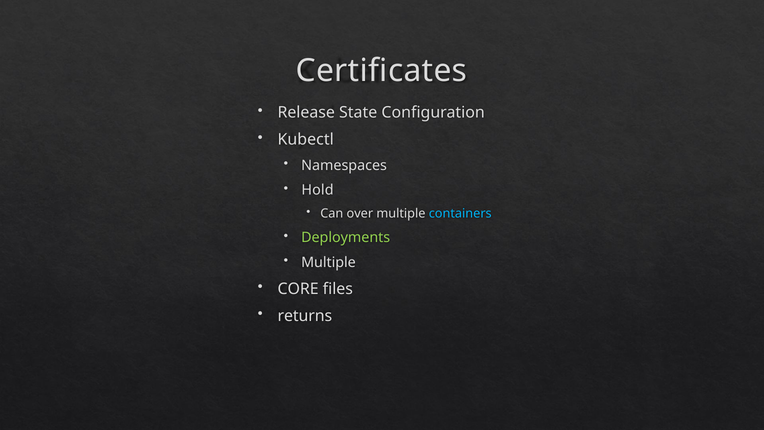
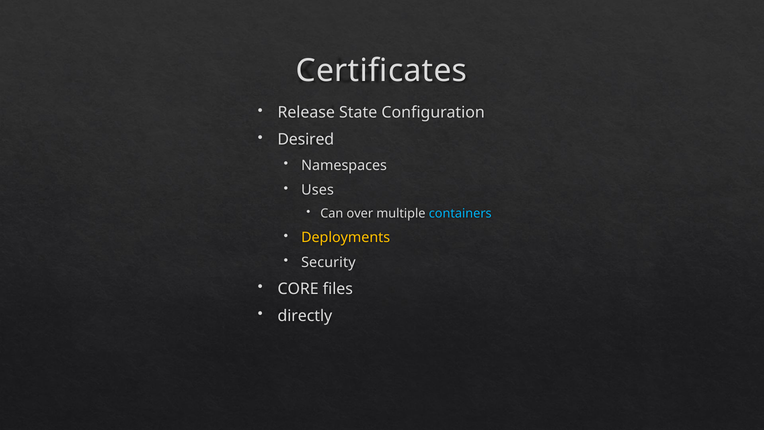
Kubectl: Kubectl -> Desired (306, 140)
Hold: Hold -> Uses (318, 190)
Deployments colour: light green -> yellow (346, 238)
Multiple: Multiple -> Security (328, 262)
returns: returns -> directly (305, 316)
